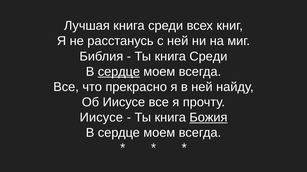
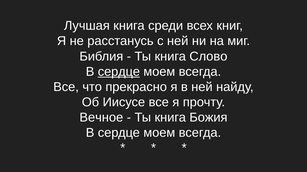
Ты книга Среди: Среди -> Слово (208, 57)
Иисусе: Иисусе -> Вечное (101, 118)
Божия underline: present -> none (208, 118)
